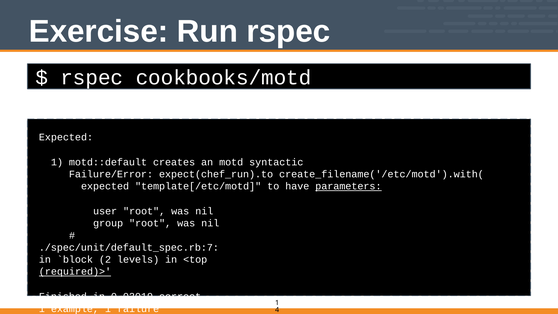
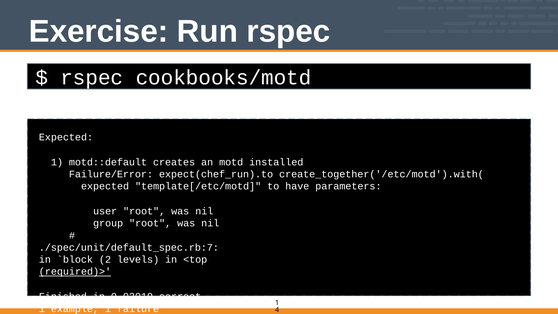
syntactic: syntactic -> installed (276, 162)
create_filename('/etc/motd').with(: create_filename('/etc/motd').with( -> create_together('/etc/motd').with( (381, 174)
parameters underline: present -> none (348, 186)
